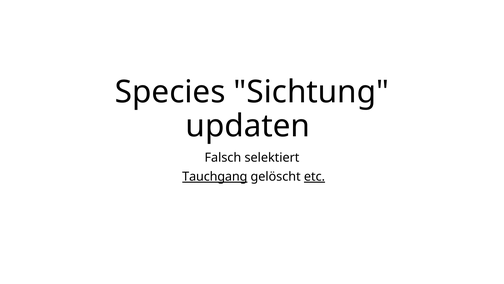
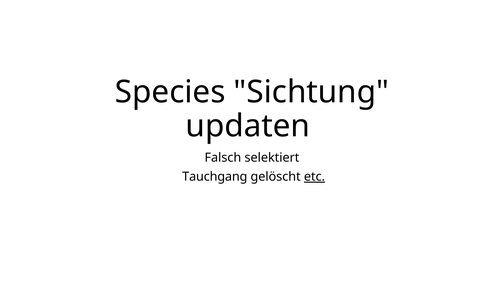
Tauchgang underline: present -> none (215, 176)
